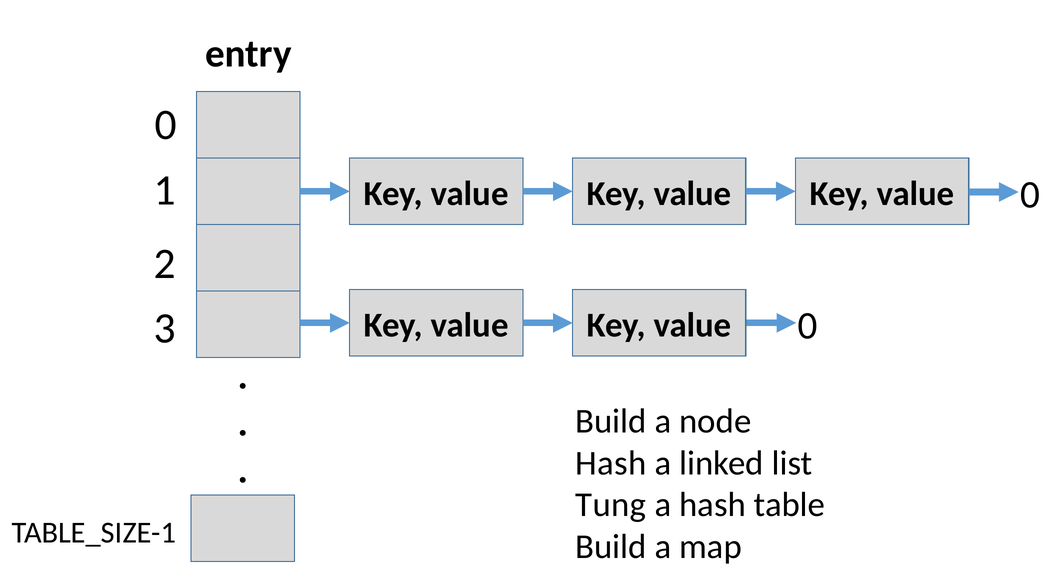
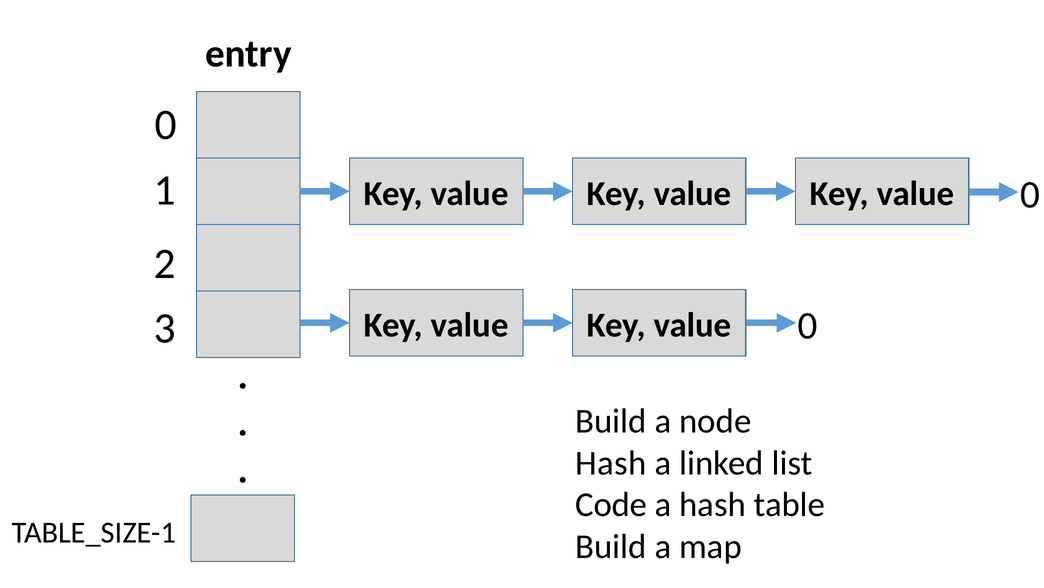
Tung: Tung -> Code (611, 504)
